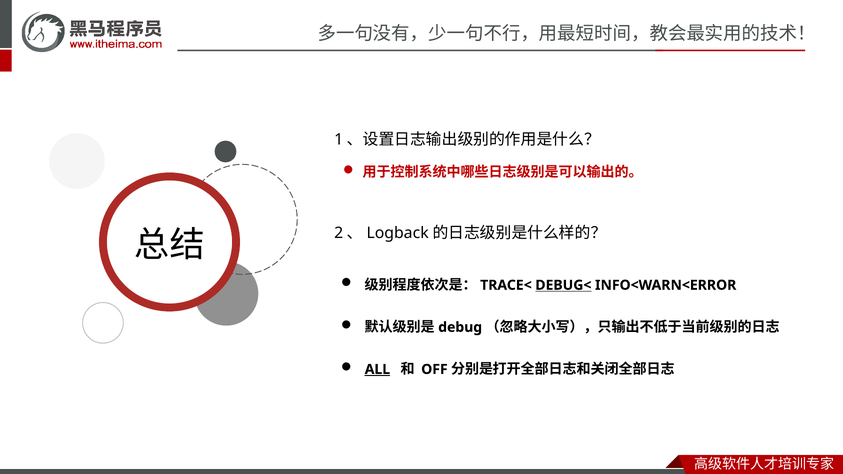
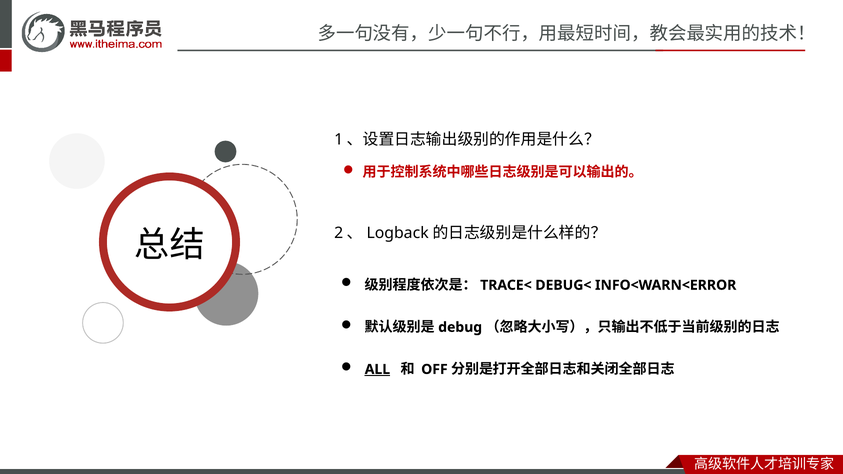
DEBUG< underline: present -> none (563, 285)
